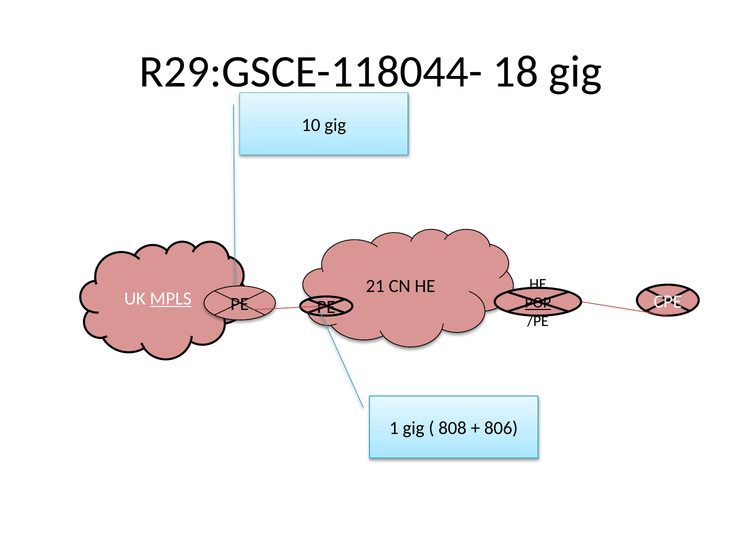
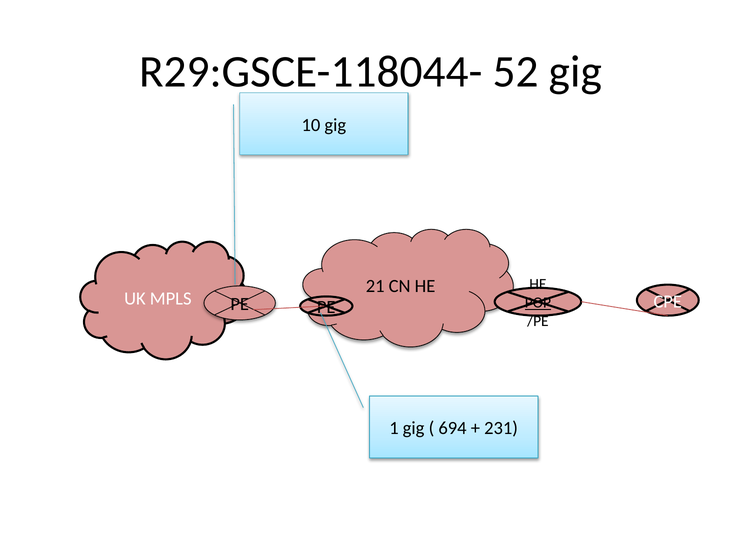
18: 18 -> 52 (516, 72)
MPLS underline: present -> none (171, 298)
808: 808 -> 694 (452, 428)
806: 806 -> 231 (501, 428)
